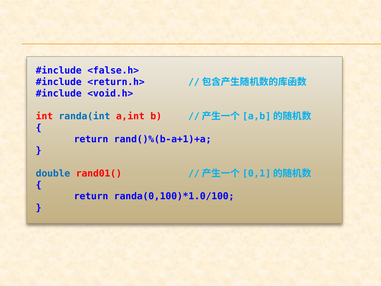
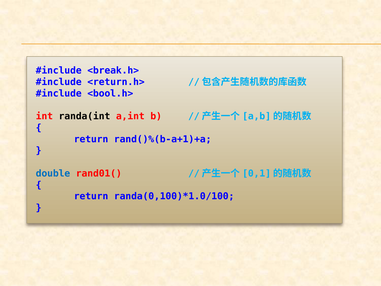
<false.h>: <false.h> -> <break.h> (113, 70)
<void.h>: <void.h> -> <bool.h> (110, 93)
randa(int colour: blue -> black (84, 116)
